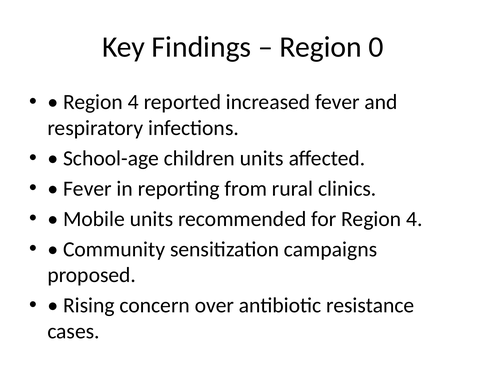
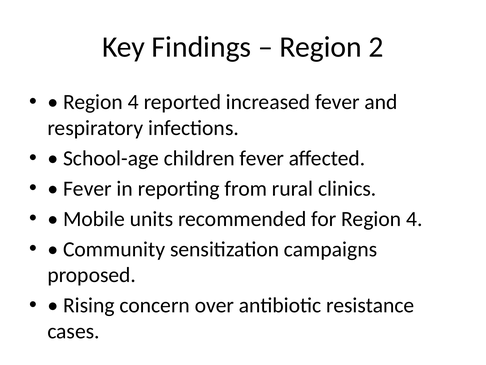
0: 0 -> 2 (376, 47)
children units: units -> fever (262, 158)
